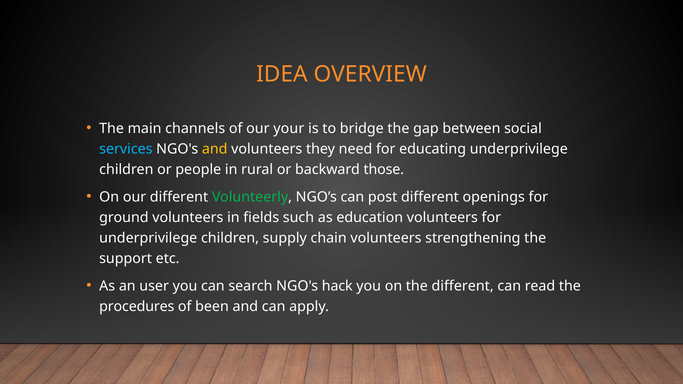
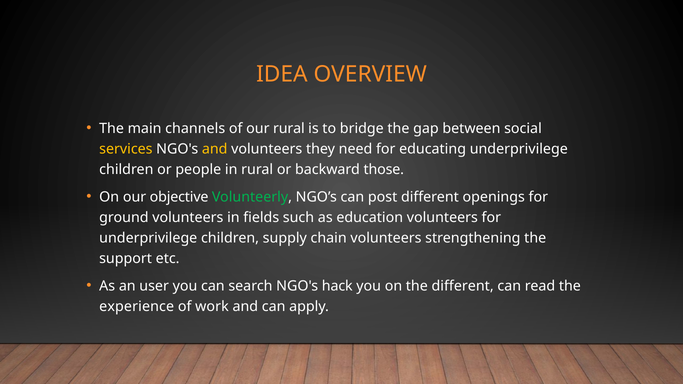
our your: your -> rural (289, 128)
services colour: light blue -> yellow (126, 149)
our different: different -> objective (179, 197)
procedures: procedures -> experience (137, 307)
been: been -> work (212, 307)
